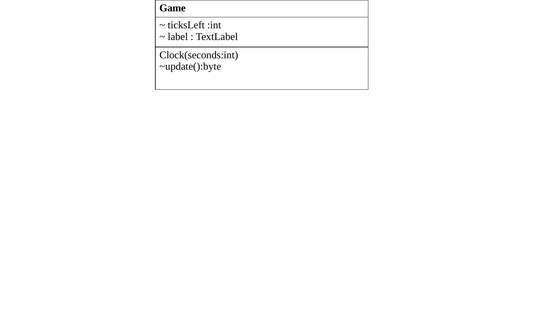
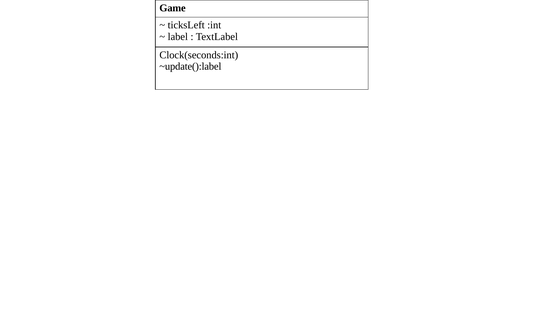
~update():byte: ~update():byte -> ~update():label (190, 66)
